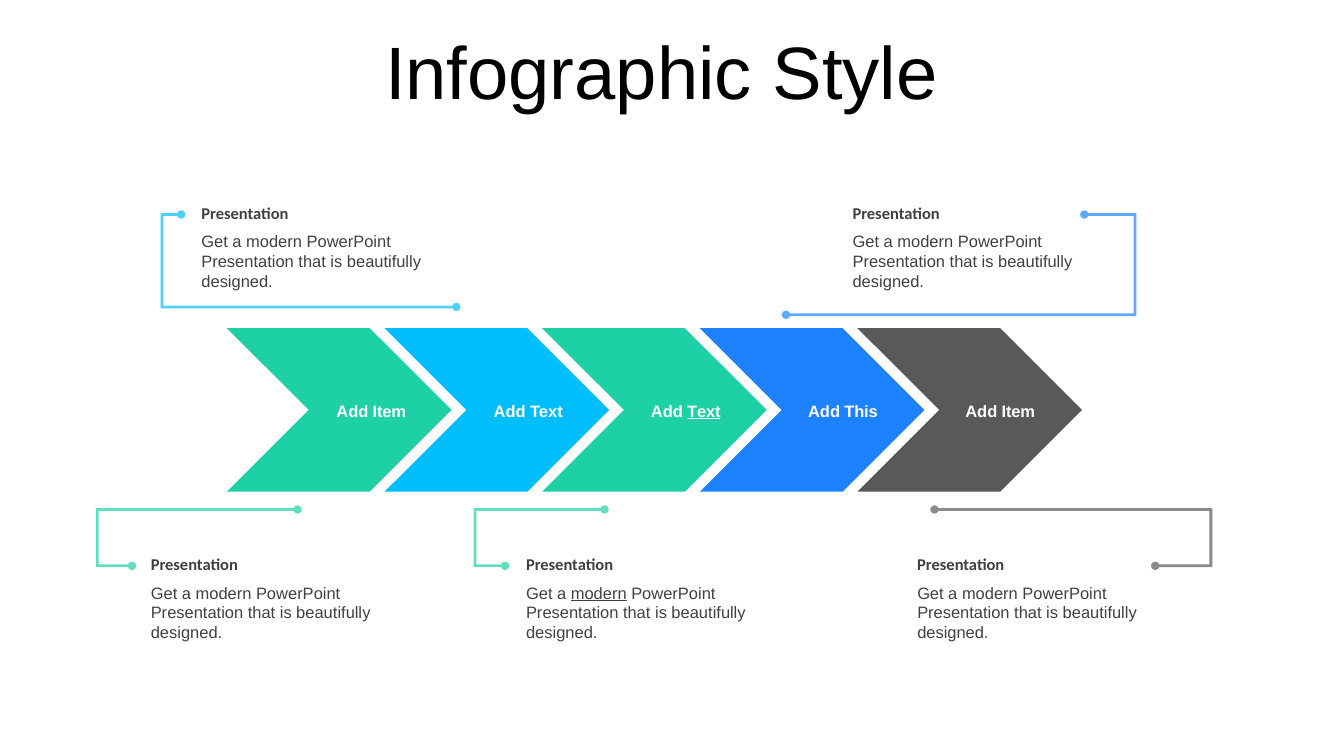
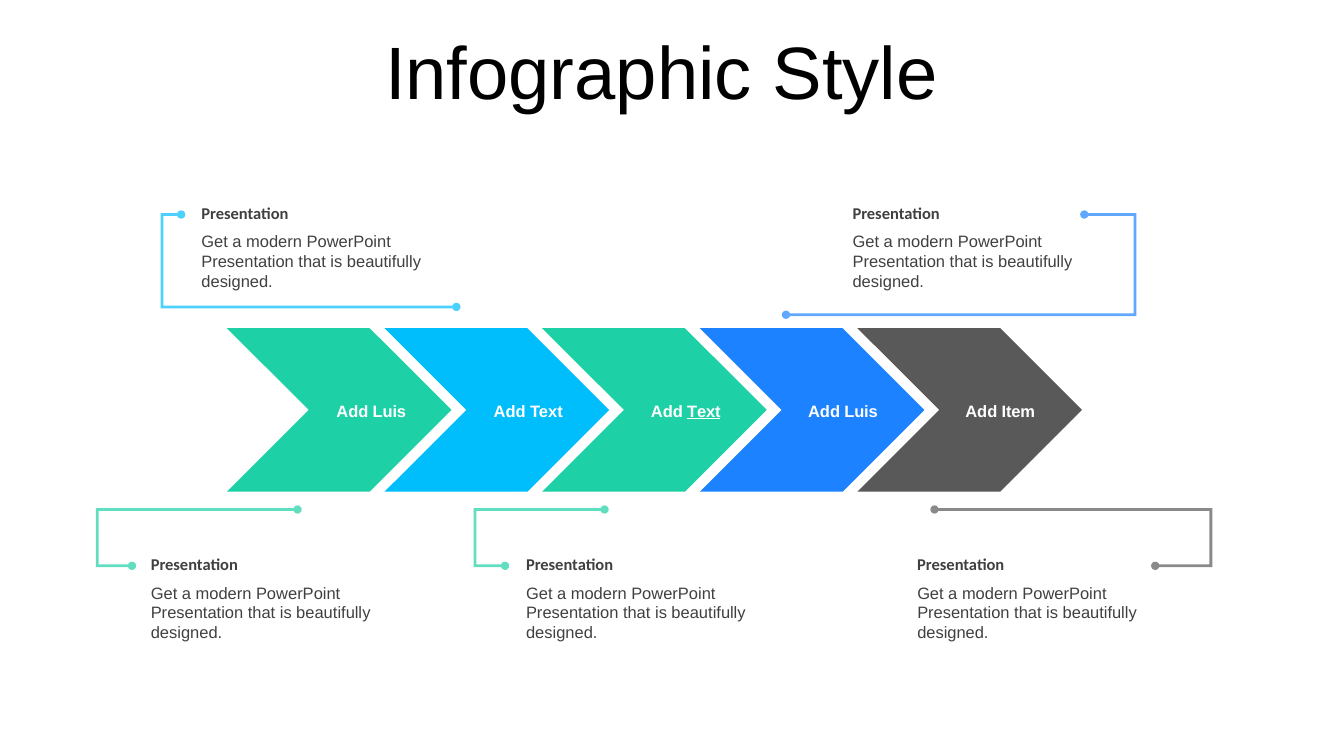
Item: Item -> Luis (389, 412)
This: This -> Luis (861, 412)
modern underline: present -> none (599, 594)
